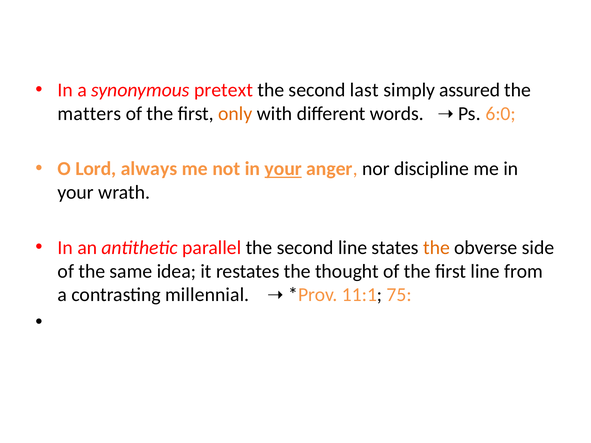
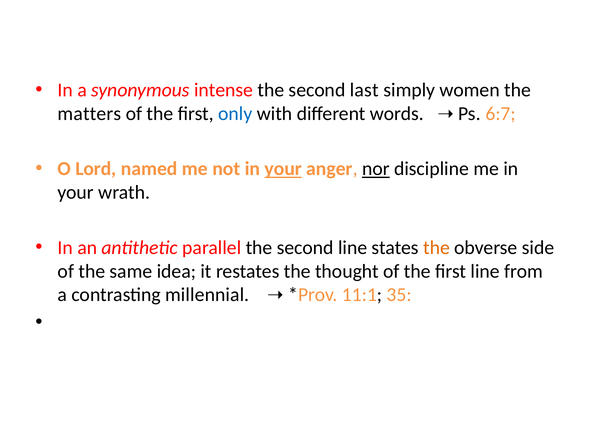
pretext: pretext -> intense (224, 90)
assured: assured -> women (470, 90)
6:0: 6:0 -> 6:7 (501, 114)
only colour: orange -> blue (235, 114)
always: always -> named (149, 169)
nor underline: none -> present (376, 169)
75: 75 -> 35 (399, 295)
